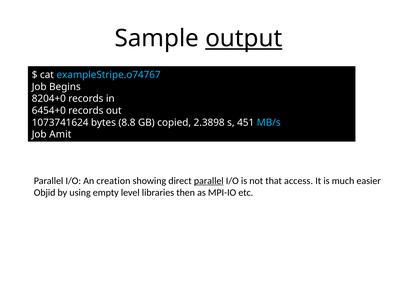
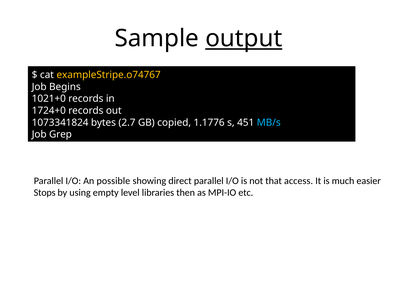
exampleStripe.o74767 colour: light blue -> yellow (109, 75)
8204+0: 8204+0 -> 1021+0 (49, 99)
6454+0: 6454+0 -> 1724+0 (49, 110)
1073741624: 1073741624 -> 1073341824 (60, 122)
8.8: 8.8 -> 2.7 (127, 122)
2.3898: 2.3898 -> 1.1776 (209, 122)
Amit: Amit -> Grep (60, 134)
creation: creation -> possible (113, 181)
parallel underline: present -> none (209, 181)
Objid: Objid -> Stops (45, 193)
